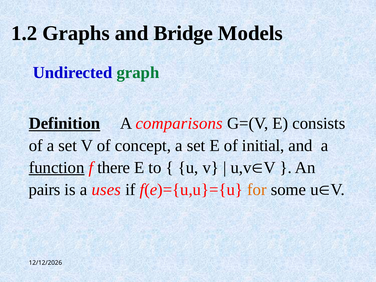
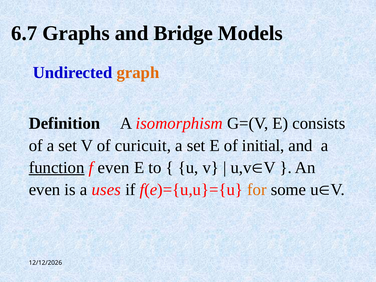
1.2: 1.2 -> 6.7 (24, 33)
graph colour: green -> orange (138, 73)
Definition underline: present -> none (64, 123)
comparisons: comparisons -> isomorphism (179, 123)
concept: concept -> curicuit (143, 146)
f there: there -> even (114, 168)
pairs: pairs -> even (45, 190)
